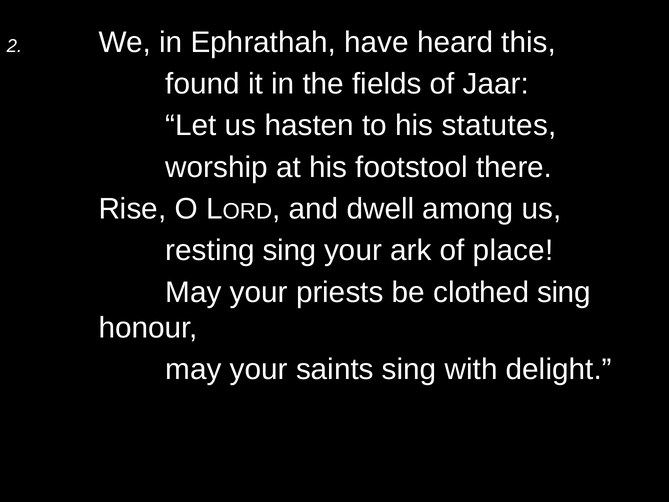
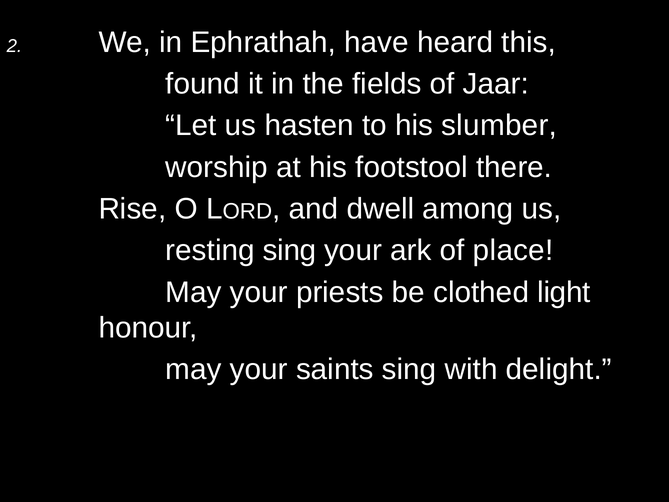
statutes: statutes -> slumber (499, 126)
clothed sing: sing -> light (564, 292)
